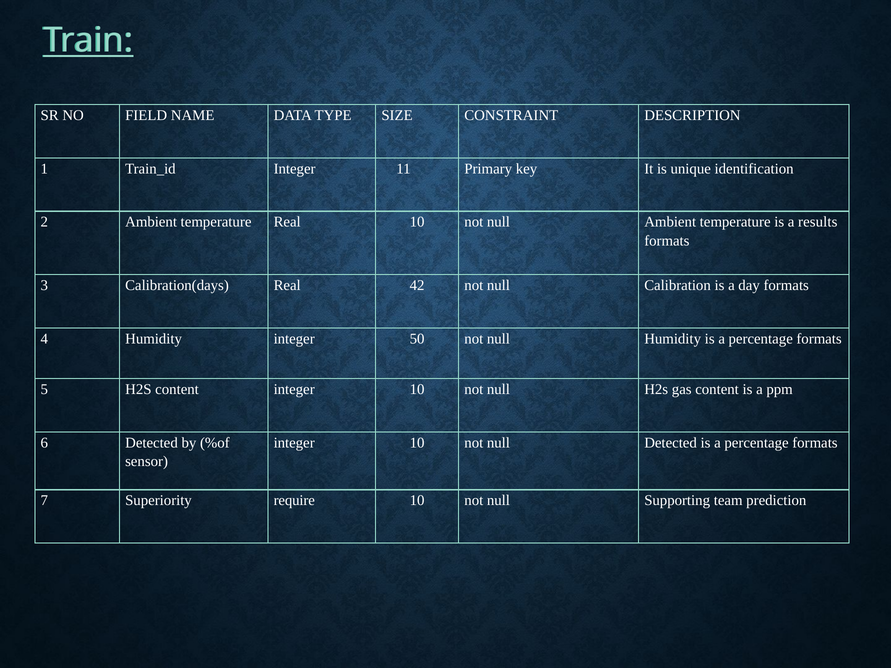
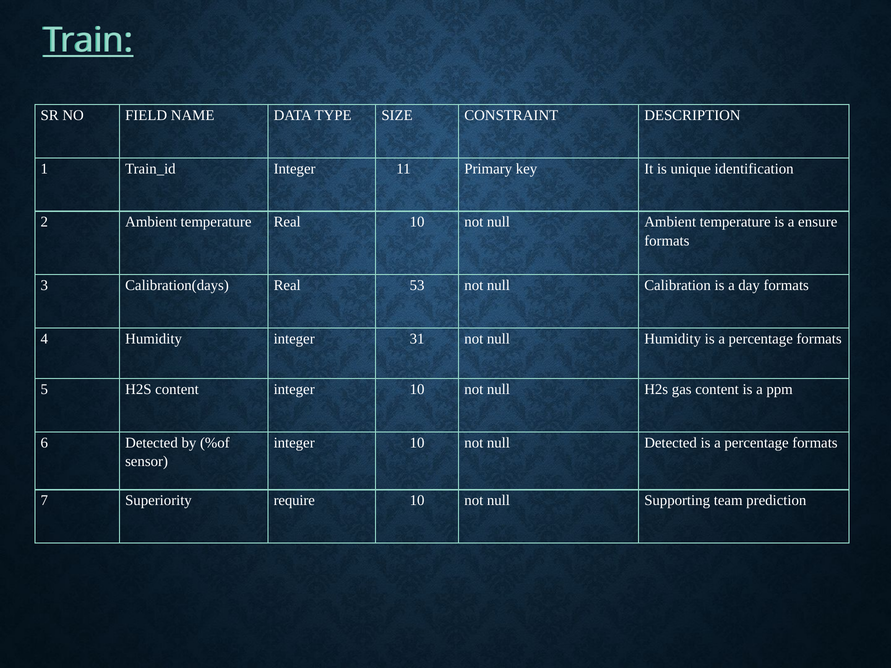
results: results -> ensure (818, 222)
42: 42 -> 53 (417, 285)
50: 50 -> 31 (417, 339)
